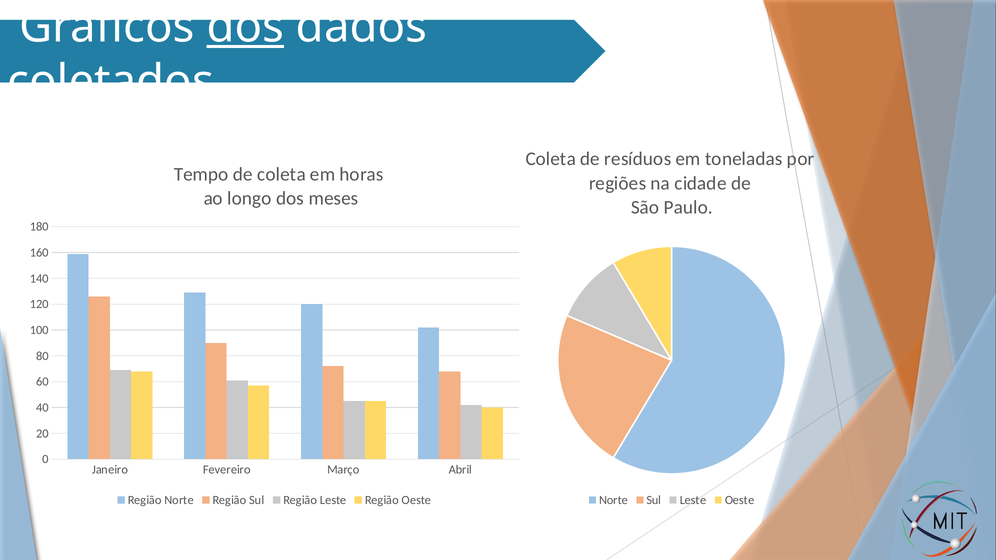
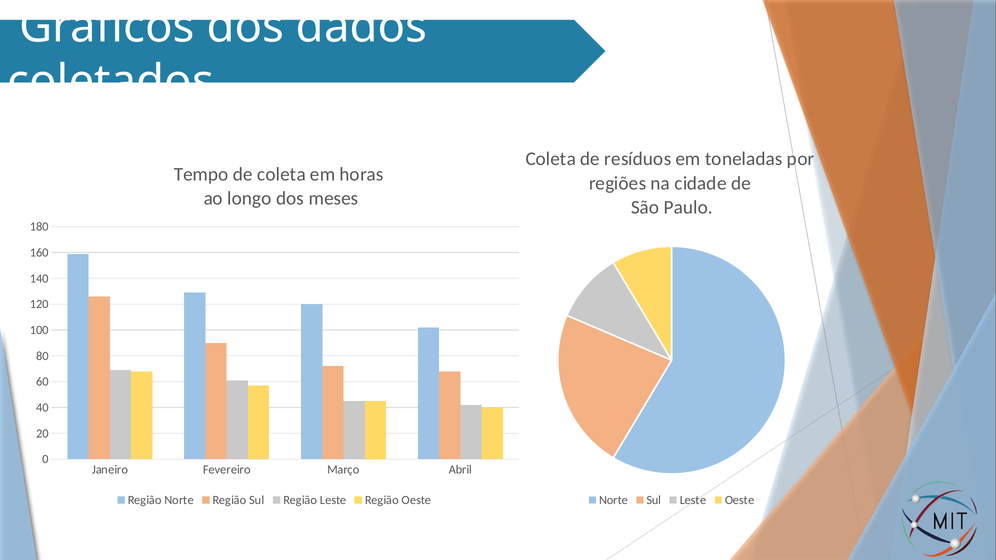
dos underline: present -> none (245, 27)
